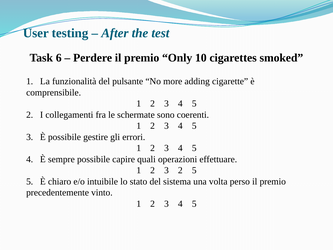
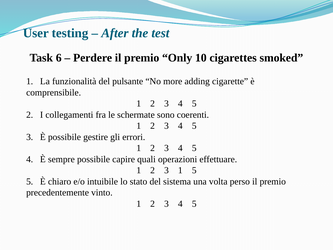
3 2: 2 -> 1 (180, 170)
